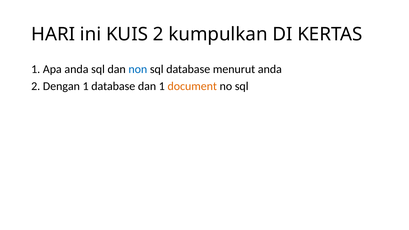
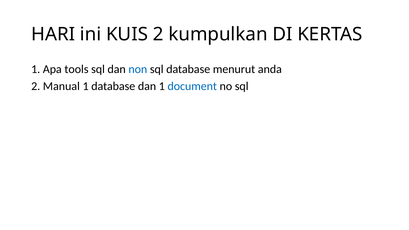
Apa anda: anda -> tools (76, 69)
Dengan: Dengan -> Manual (61, 86)
document colour: orange -> blue (192, 86)
